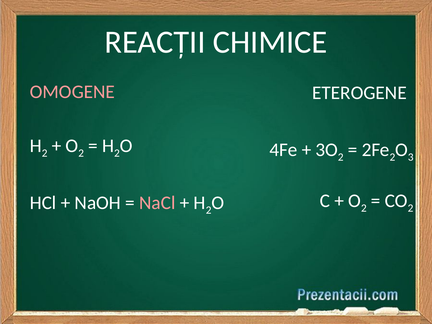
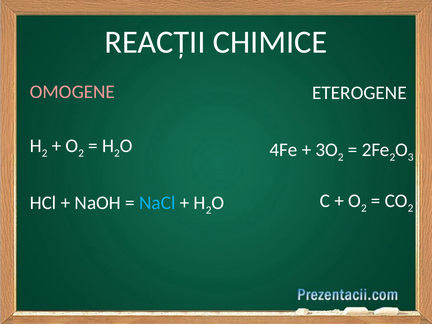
NaCl colour: pink -> light blue (157, 203)
